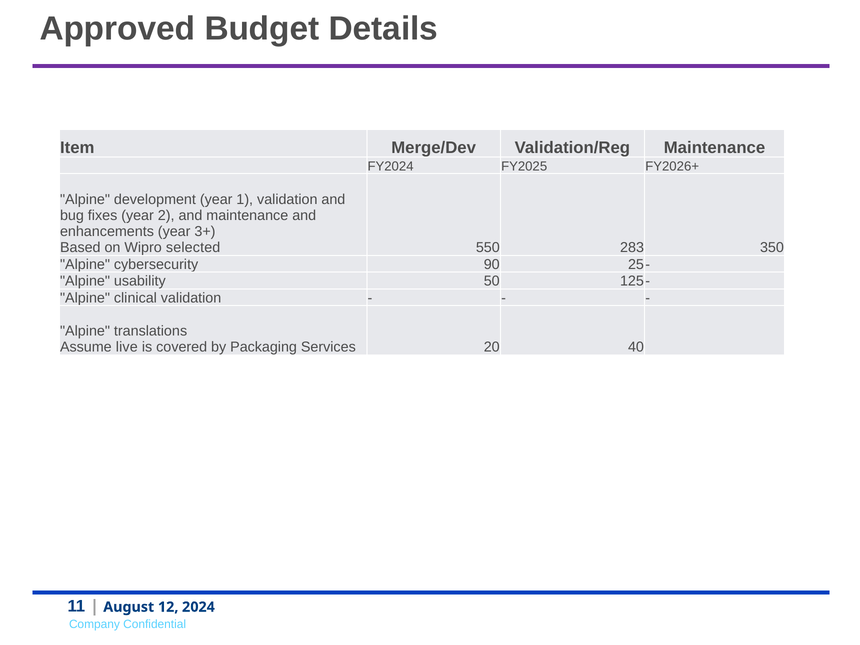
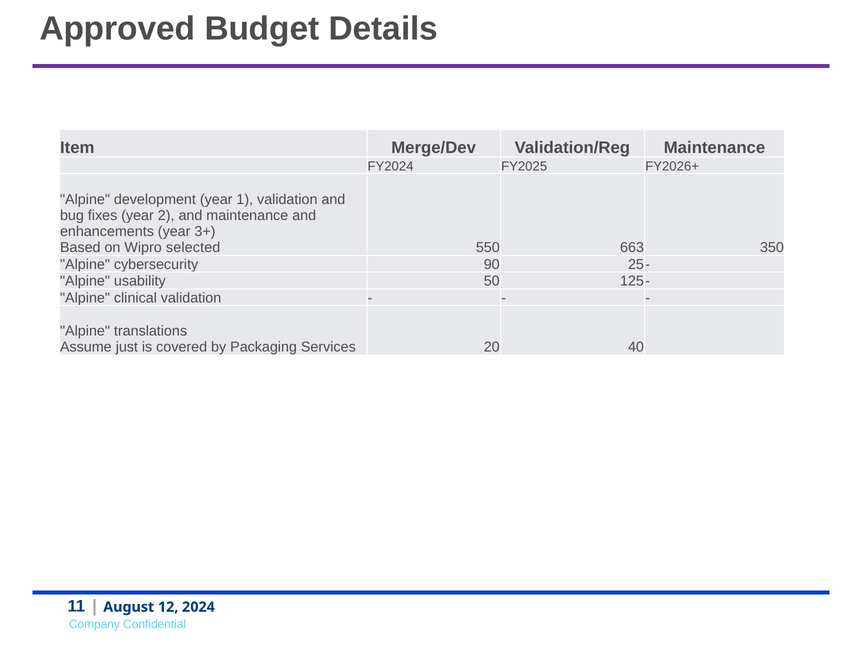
283: 283 -> 663 (632, 248)
live: live -> just (127, 347)
